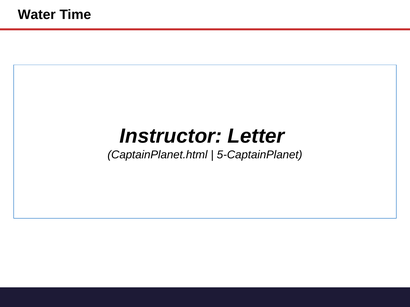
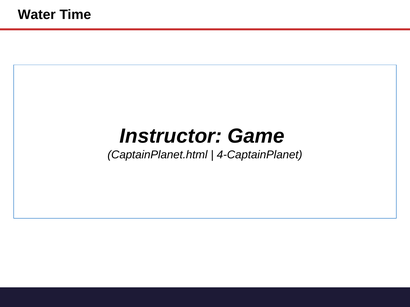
Letter: Letter -> Game (256, 136)
5-CaptainPlanet: 5-CaptainPlanet -> 4-CaptainPlanet (260, 155)
